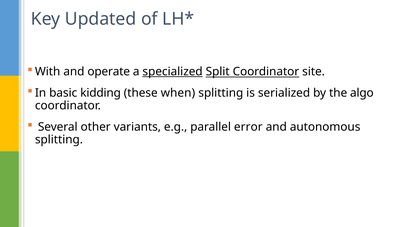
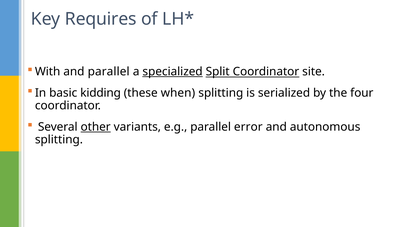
Updated: Updated -> Requires (101, 19)
and operate: operate -> parallel (109, 72)
algo: algo -> four (362, 93)
other underline: none -> present (96, 127)
